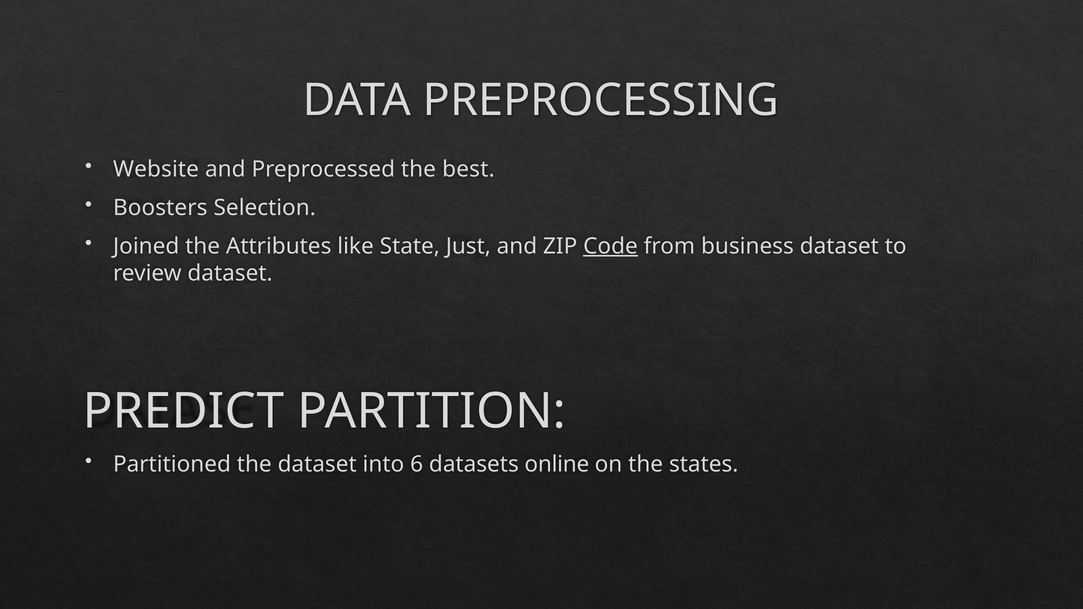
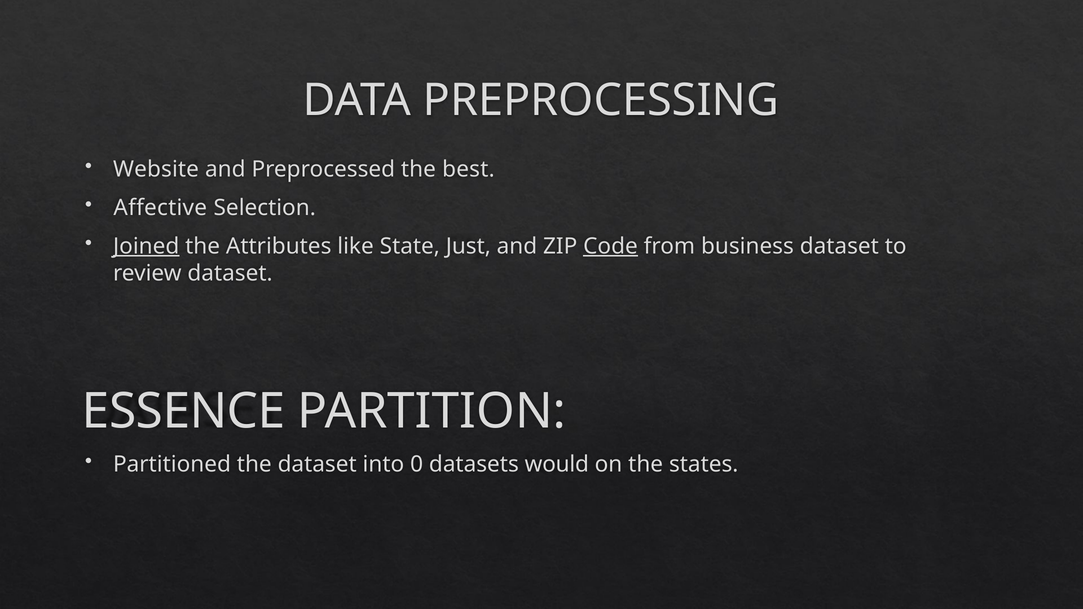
Boosters: Boosters -> Affective (160, 208)
Joined underline: none -> present (146, 246)
PREDICT: PREDICT -> ESSENCE (184, 412)
6: 6 -> 0 (417, 464)
online: online -> would (557, 464)
